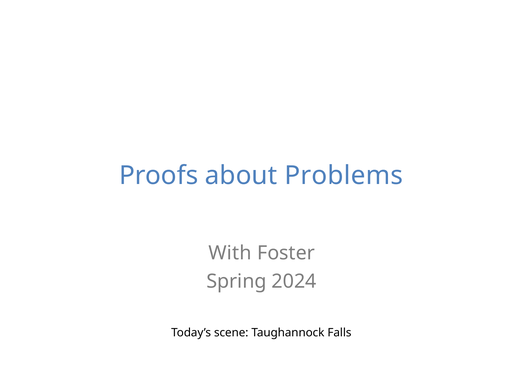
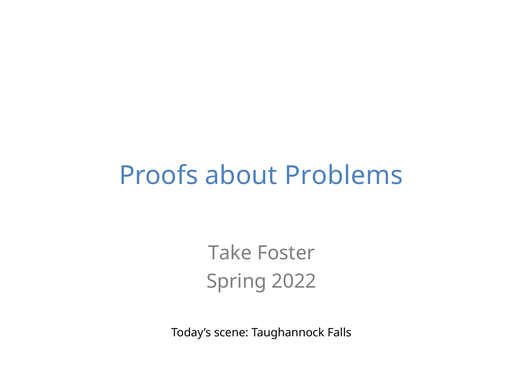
With: With -> Take (230, 253)
2024: 2024 -> 2022 (294, 281)
